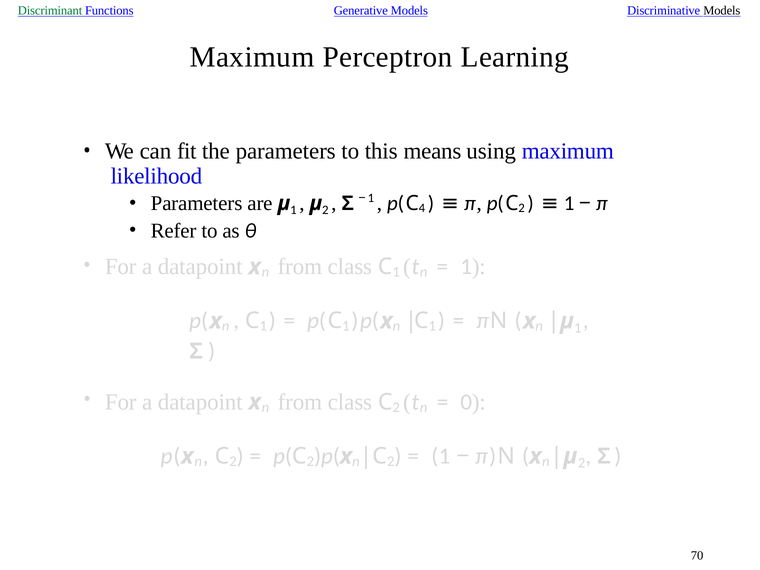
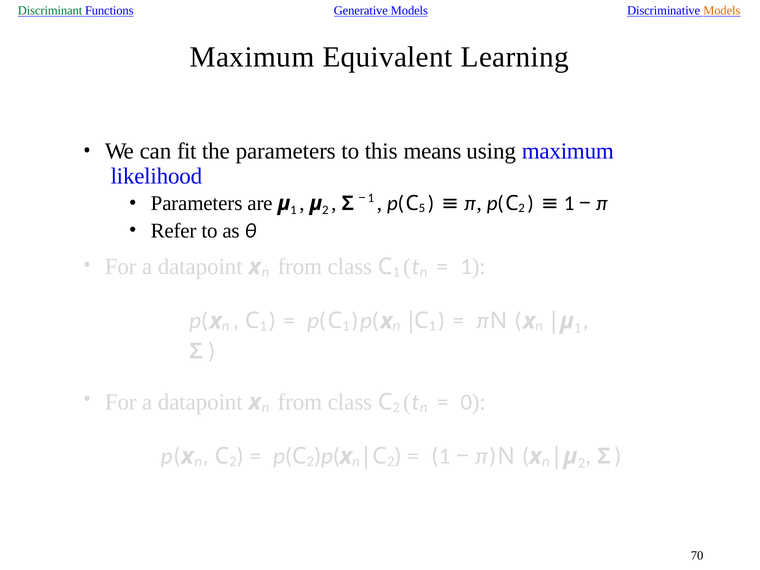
Models colour: black -> orange (722, 11)
Perceptron: Perceptron -> Equivalent (387, 57)
4: 4 -> 5 (422, 208)
